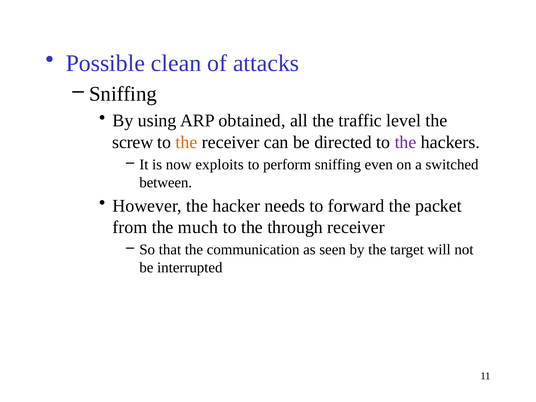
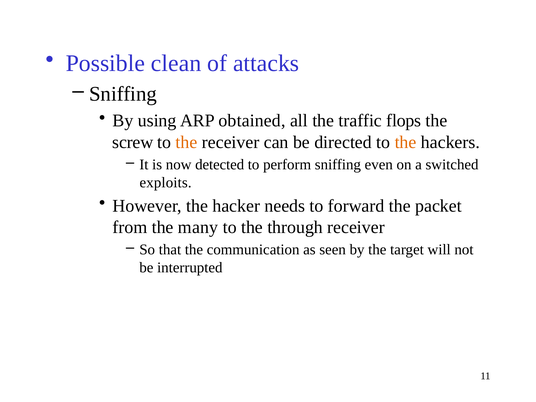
level: level -> flops (404, 121)
the colour: purple -> orange (406, 142)
exploits: exploits -> detected (220, 165)
between: between -> exploits (166, 182)
much: much -> many (198, 227)
